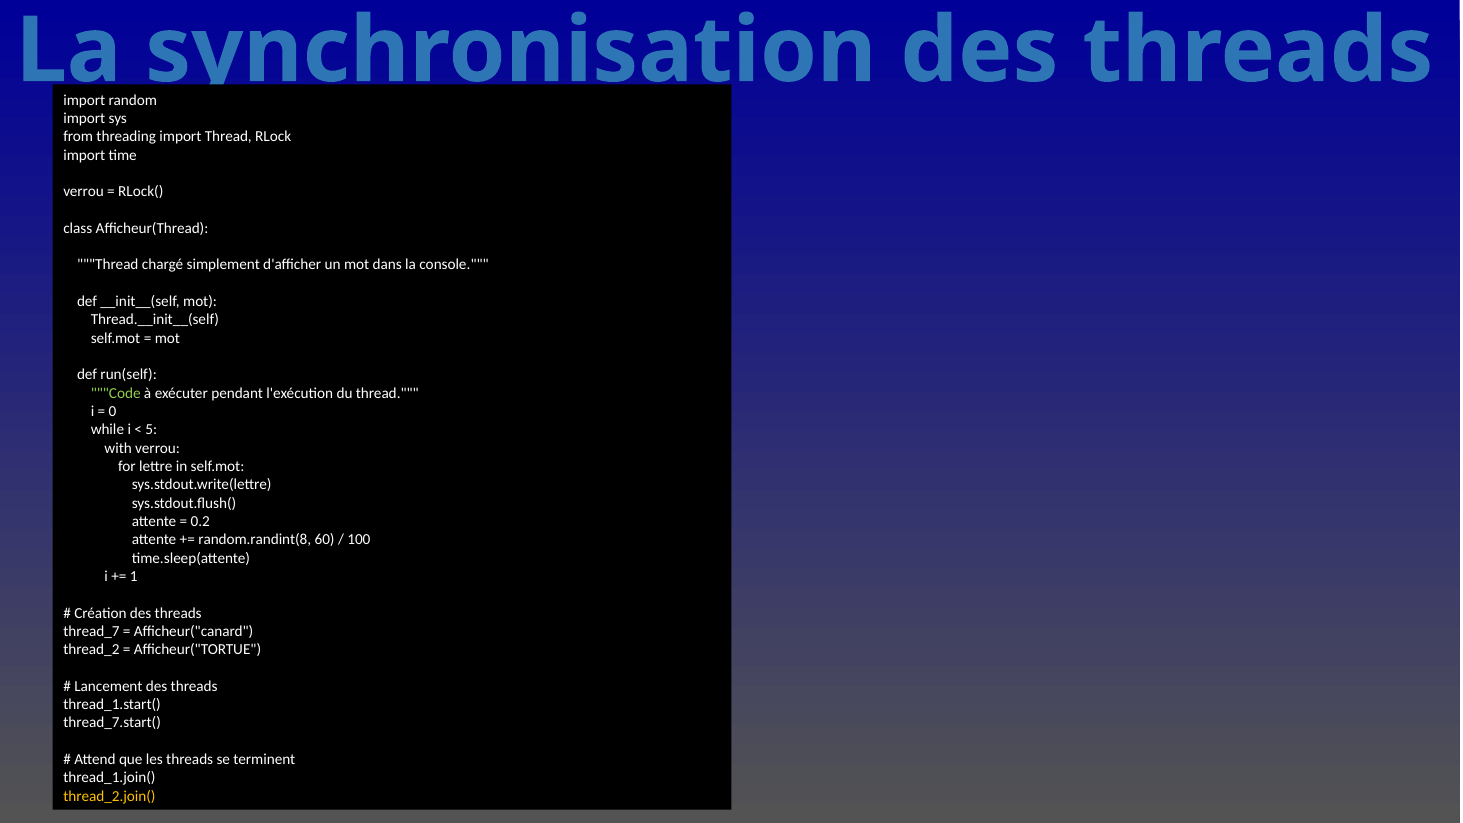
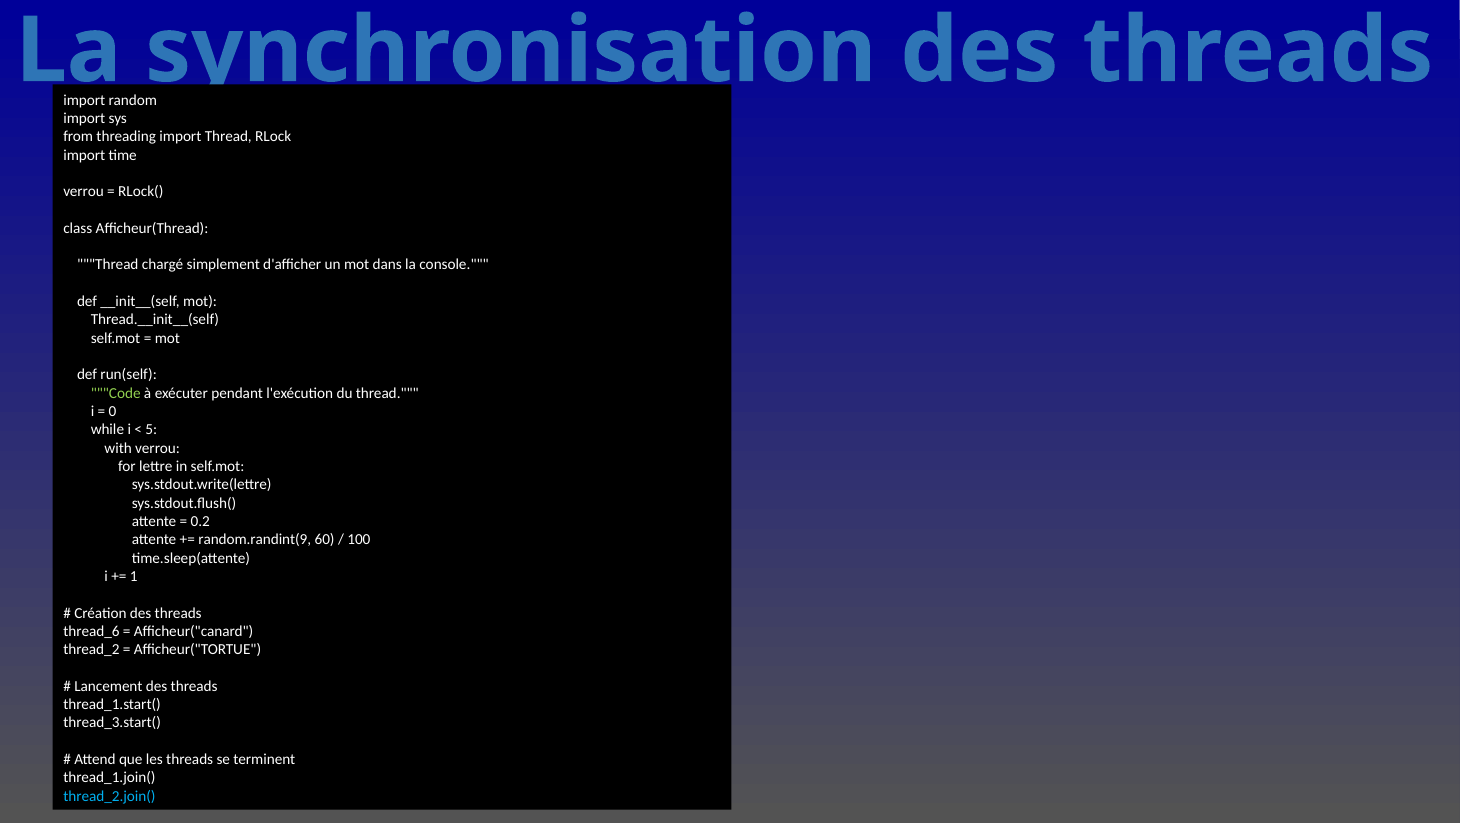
random.randint(8: random.randint(8 -> random.randint(9 (255, 540)
thread_7: thread_7 -> thread_6 (91, 631)
thread_7.start(: thread_7.start( -> thread_3.start( (112, 723)
thread_2.join( colour: yellow -> light blue (109, 796)
